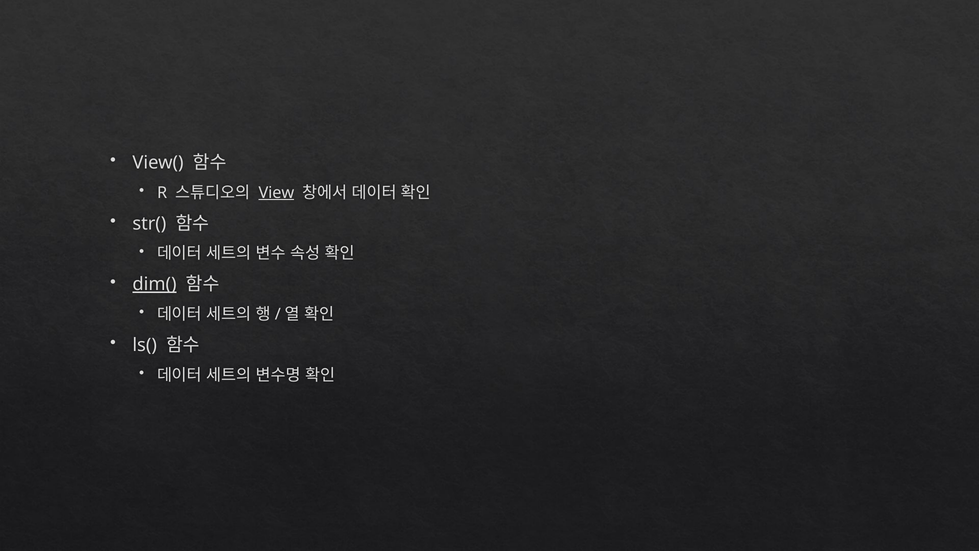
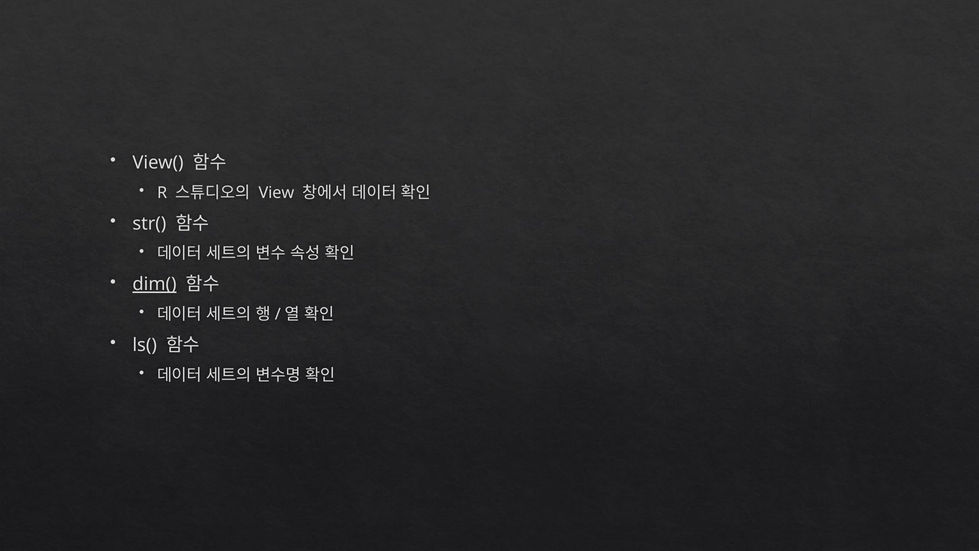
View underline: present -> none (276, 193)
